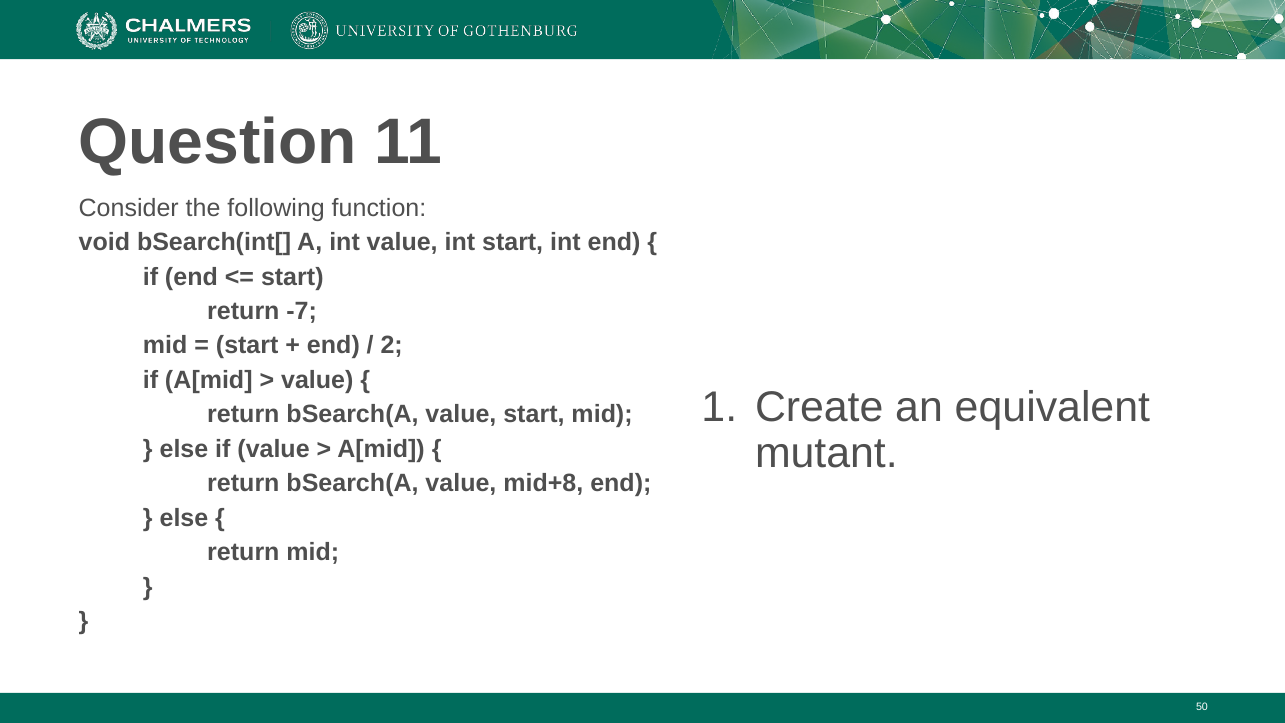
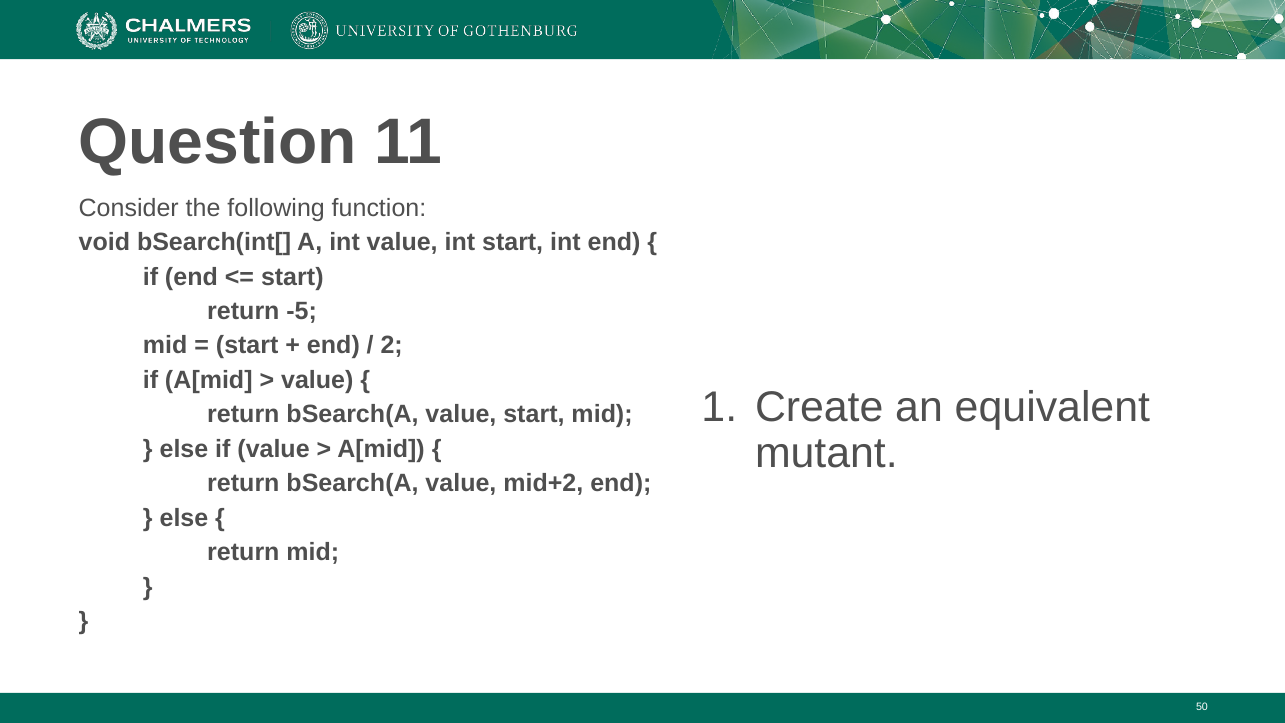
-7: -7 -> -5 (302, 311)
mid+8: mid+8 -> mid+2 (543, 483)
